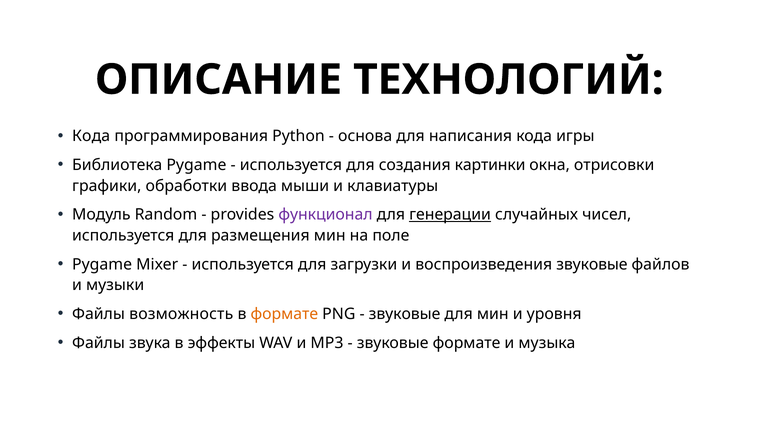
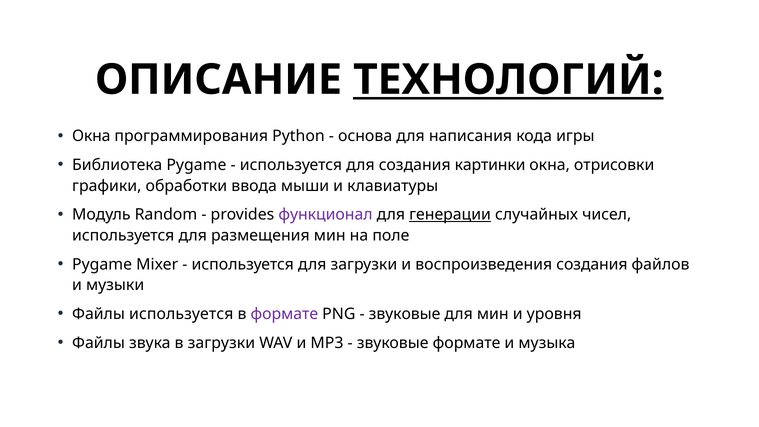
ТЕХНОЛОГИЙ underline: none -> present (508, 80)
Кода: Кода -> Окна (91, 136)
воспроизведения звуковые: звуковые -> создания (592, 264)
Файлы возможность: возможность -> используется (181, 314)
формате colour: orange -> purple (284, 314)
в эффекты: эффекты -> загрузки (221, 343)
